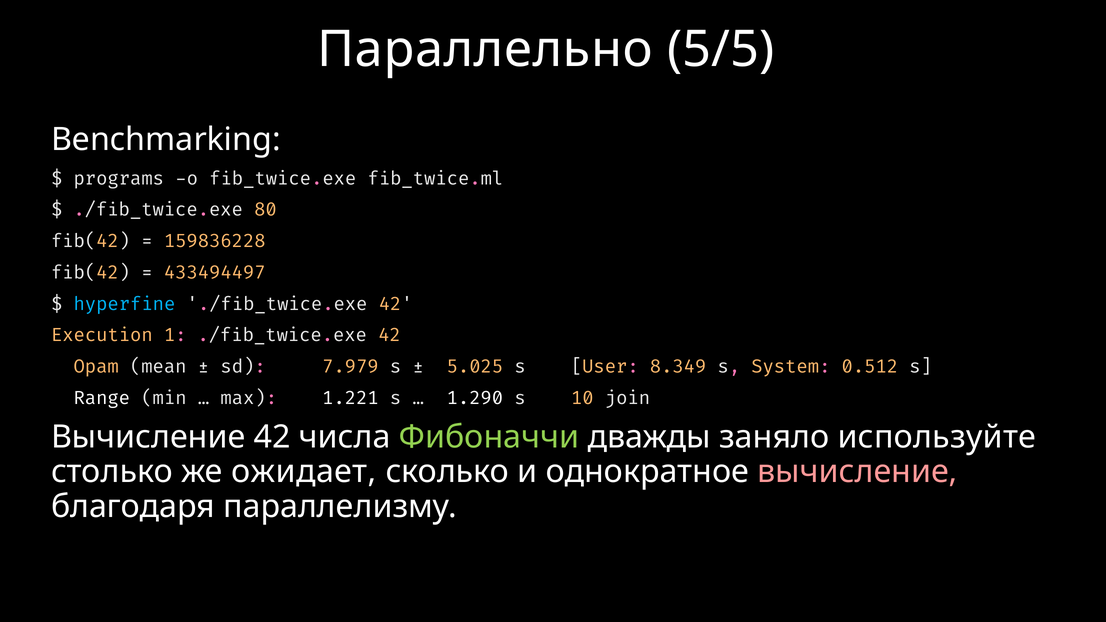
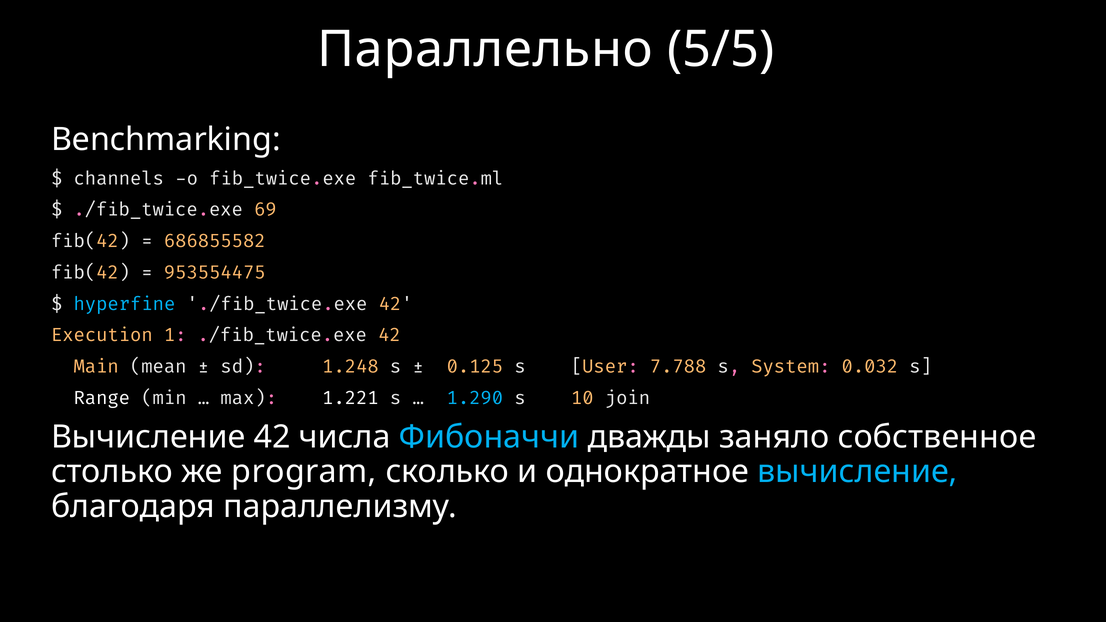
programs: programs -> channels (119, 179)
80: 80 -> 69 (266, 210)
159836228: 159836228 -> 686855582 (215, 241)
433494497: 433494497 -> 953554475 (215, 273)
Opam: Opam -> Main (96, 367)
7.979: 7.979 -> 1.248 (350, 367)
5.025: 5.025 -> 0.125 (475, 367)
8.349: 8.349 -> 7.788 (678, 367)
0.512: 0.512 -> 0.032 (870, 367)
1.290 colour: white -> light blue (475, 398)
Фибоначчи colour: light green -> light blue (489, 437)
используйте: используйте -> собственное (937, 437)
ожидает: ожидает -> program (304, 472)
вычисление colour: pink -> light blue (857, 472)
